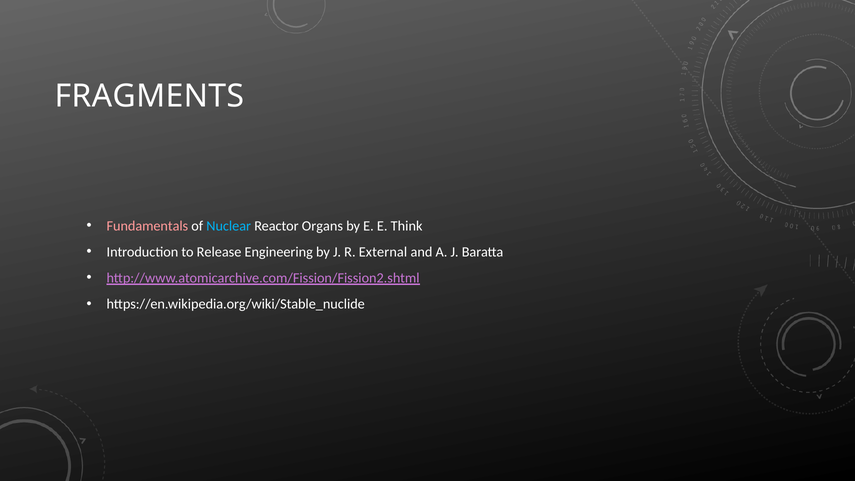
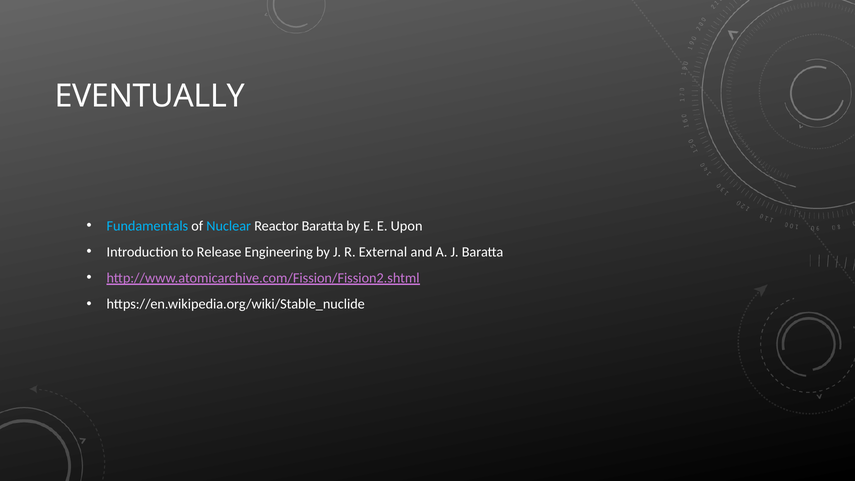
FRAGMENTS: FRAGMENTS -> EVENTUALLY (150, 96)
Fundamentals colour: pink -> light blue (147, 226)
Reactor Organs: Organs -> Baratta (323, 226)
Think: Think -> Upon (407, 226)
